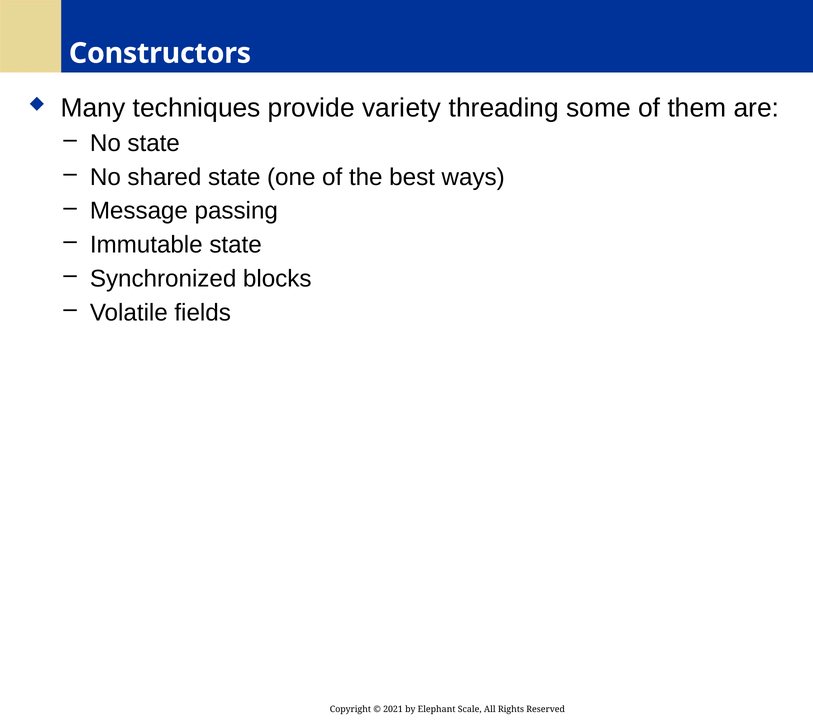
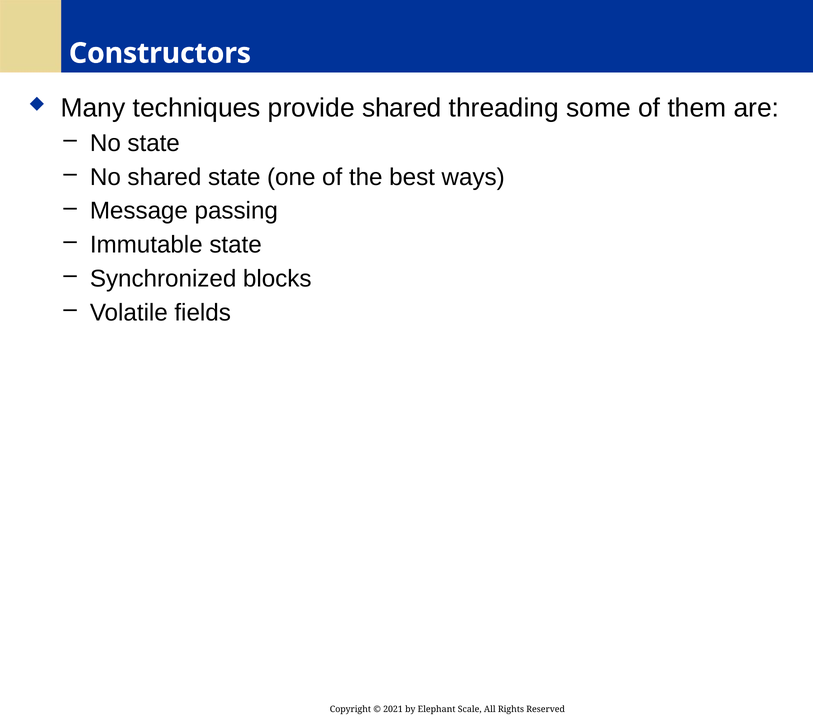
provide variety: variety -> shared (402, 108)
